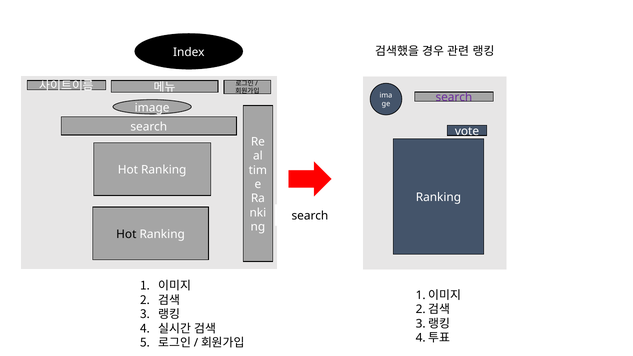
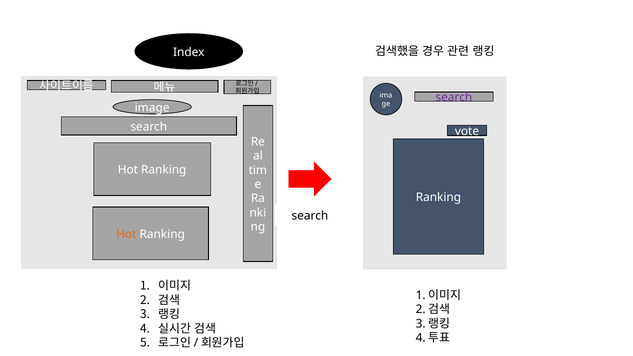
Hot colour: black -> orange (126, 234)
